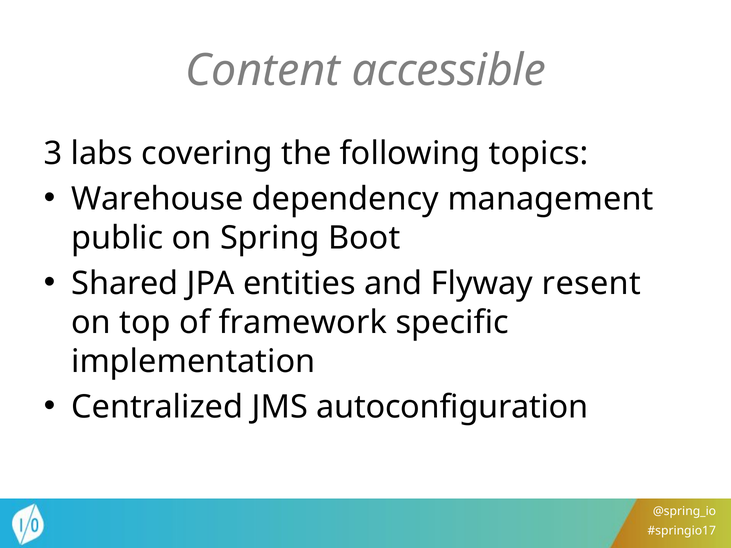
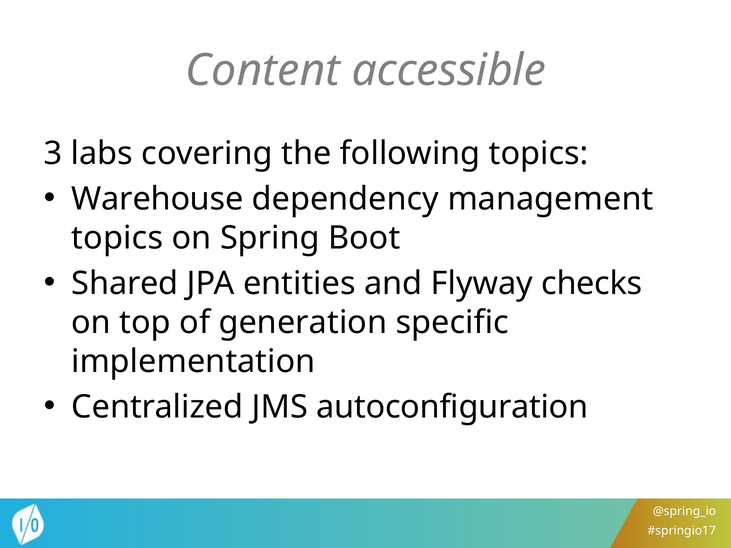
public: public -> topics (117, 238)
resent: resent -> checks (592, 283)
framework: framework -> generation (303, 322)
